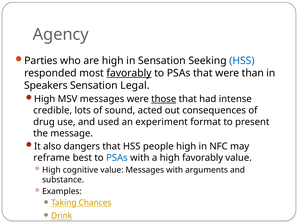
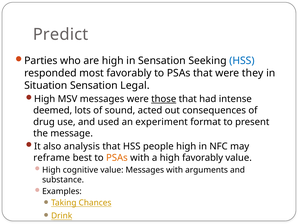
Agency: Agency -> Predict (61, 34)
favorably underline: present -> none (129, 73)
than: than -> they (253, 73)
Speakers: Speakers -> Situation (46, 85)
credible: credible -> deemed (53, 110)
dangers: dangers -> analysis (82, 146)
PSAs colour: blue -> orange (117, 157)
